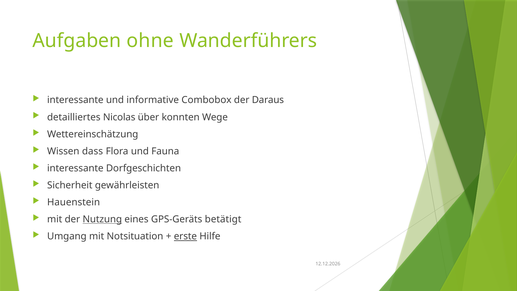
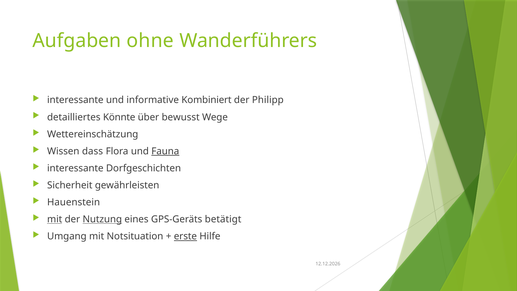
Combobox: Combobox -> Kombiniert (207, 100)
Daraus: Daraus -> Philipp (268, 100)
Nicolas: Nicolas -> Könnte (119, 117)
konnten: konnten -> bewusst (181, 117)
Fauna underline: none -> present (165, 151)
mit underline: none -> present (55, 219)
